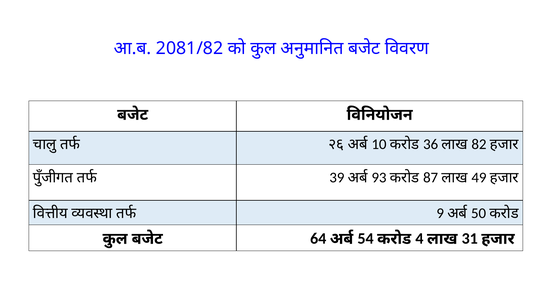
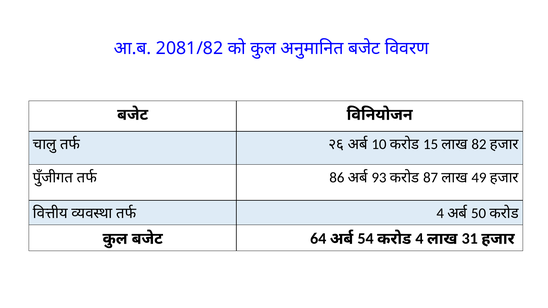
36: 36 -> 15 (431, 145)
39: 39 -> 86 (337, 178)
9: 9 -> 4 (440, 214)
